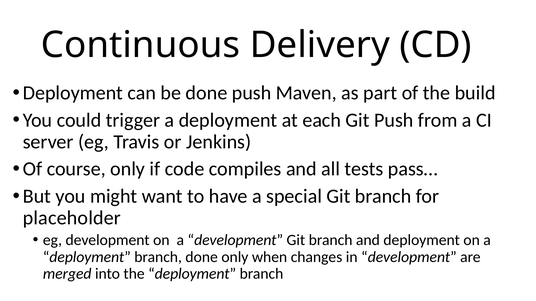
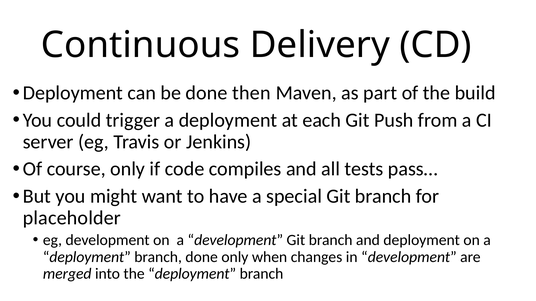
done push: push -> then (251, 93)
